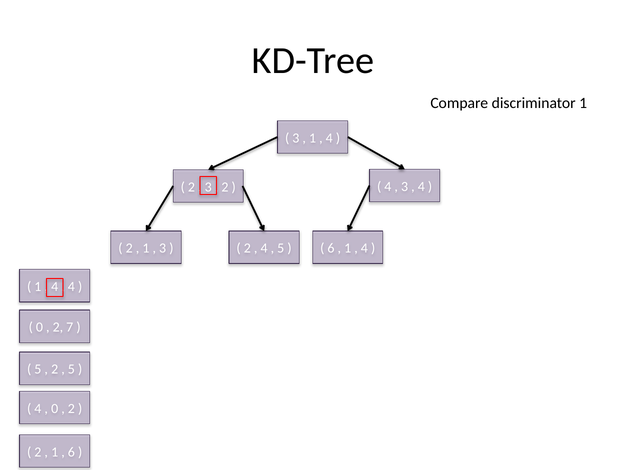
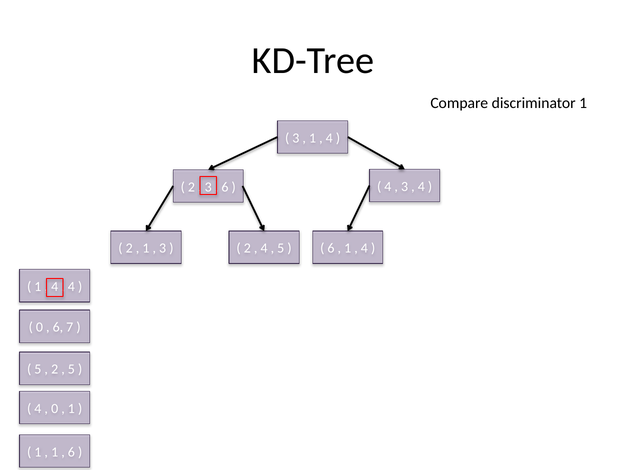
2: 2 -> 6 (225, 187)
2: 2 -> 6 (58, 327)
2: 2 -> 1 (71, 408)
2: 2 -> 1 (38, 452)
